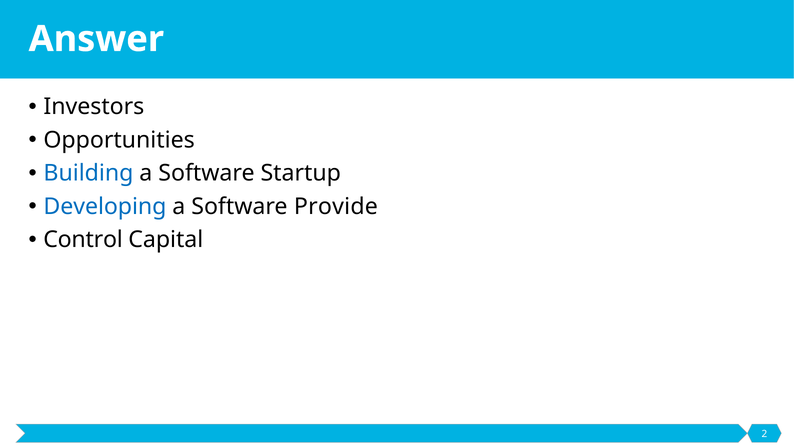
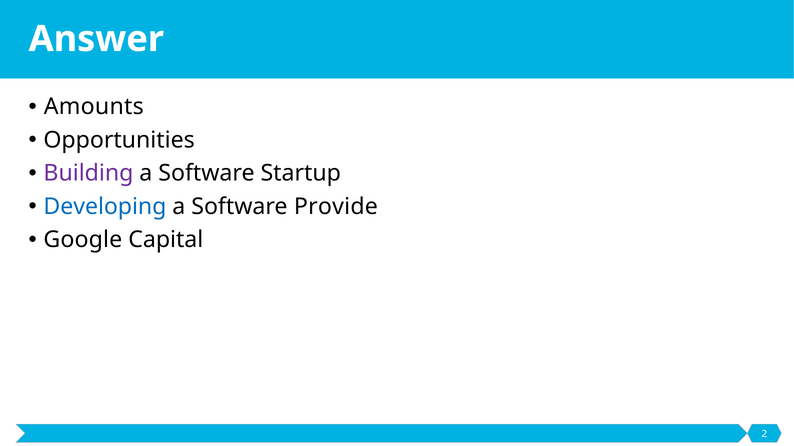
Investors: Investors -> Amounts (94, 107)
Building colour: blue -> purple (88, 174)
Control: Control -> Google (83, 240)
